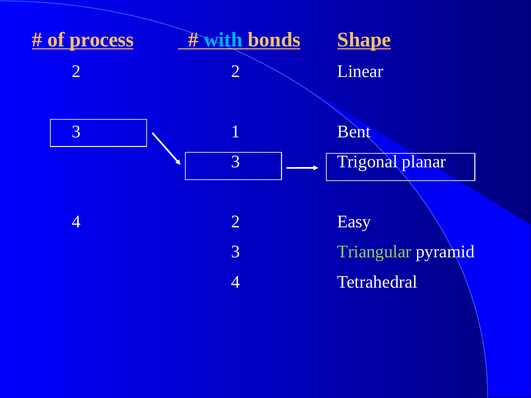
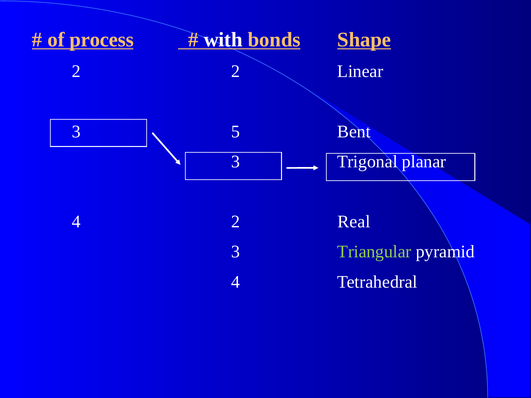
with colour: light blue -> white (223, 40)
1: 1 -> 5 (236, 132)
Easy: Easy -> Real (354, 222)
